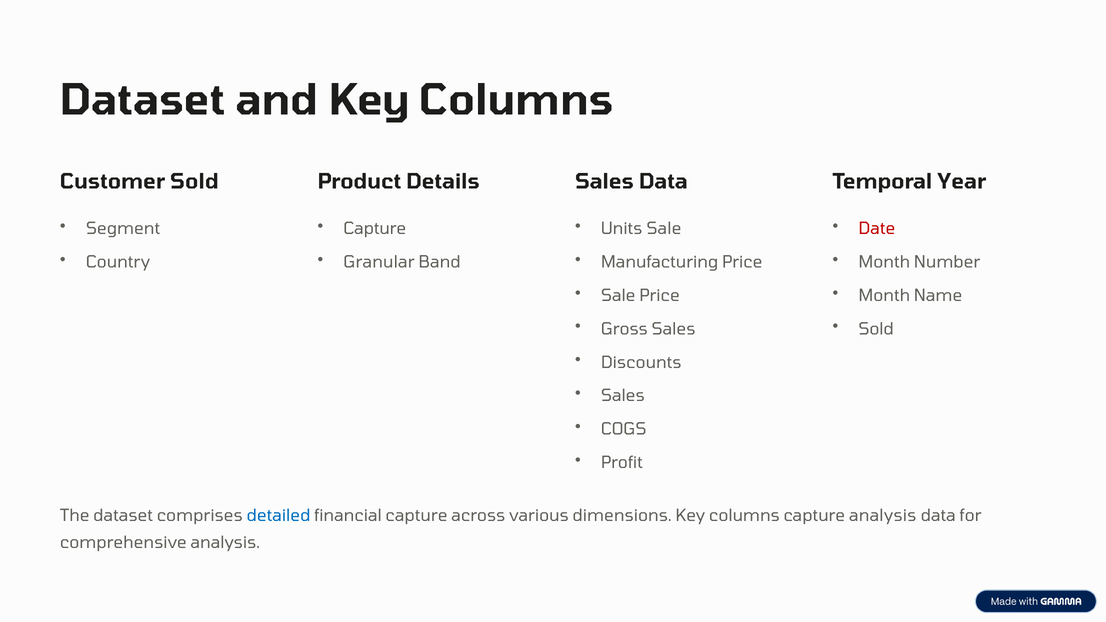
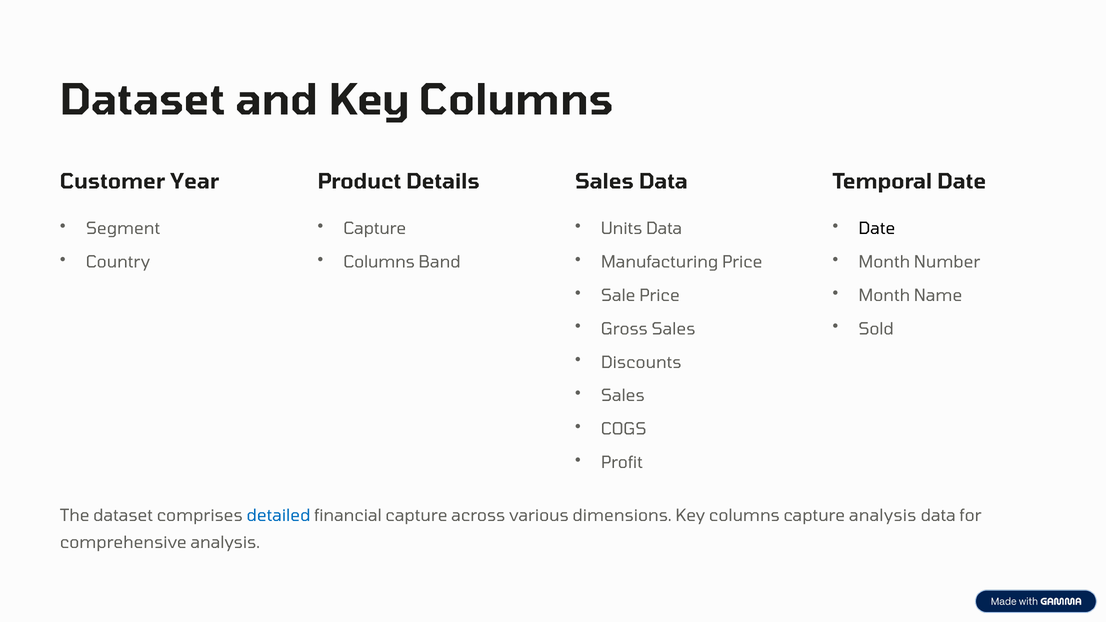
Customer Sold: Sold -> Year (195, 182)
Temporal Year: Year -> Date (962, 182)
Units Sale: Sale -> Data (664, 229)
Date colour: red -> black (877, 229)
Granular: Granular -> Columns (379, 262)
